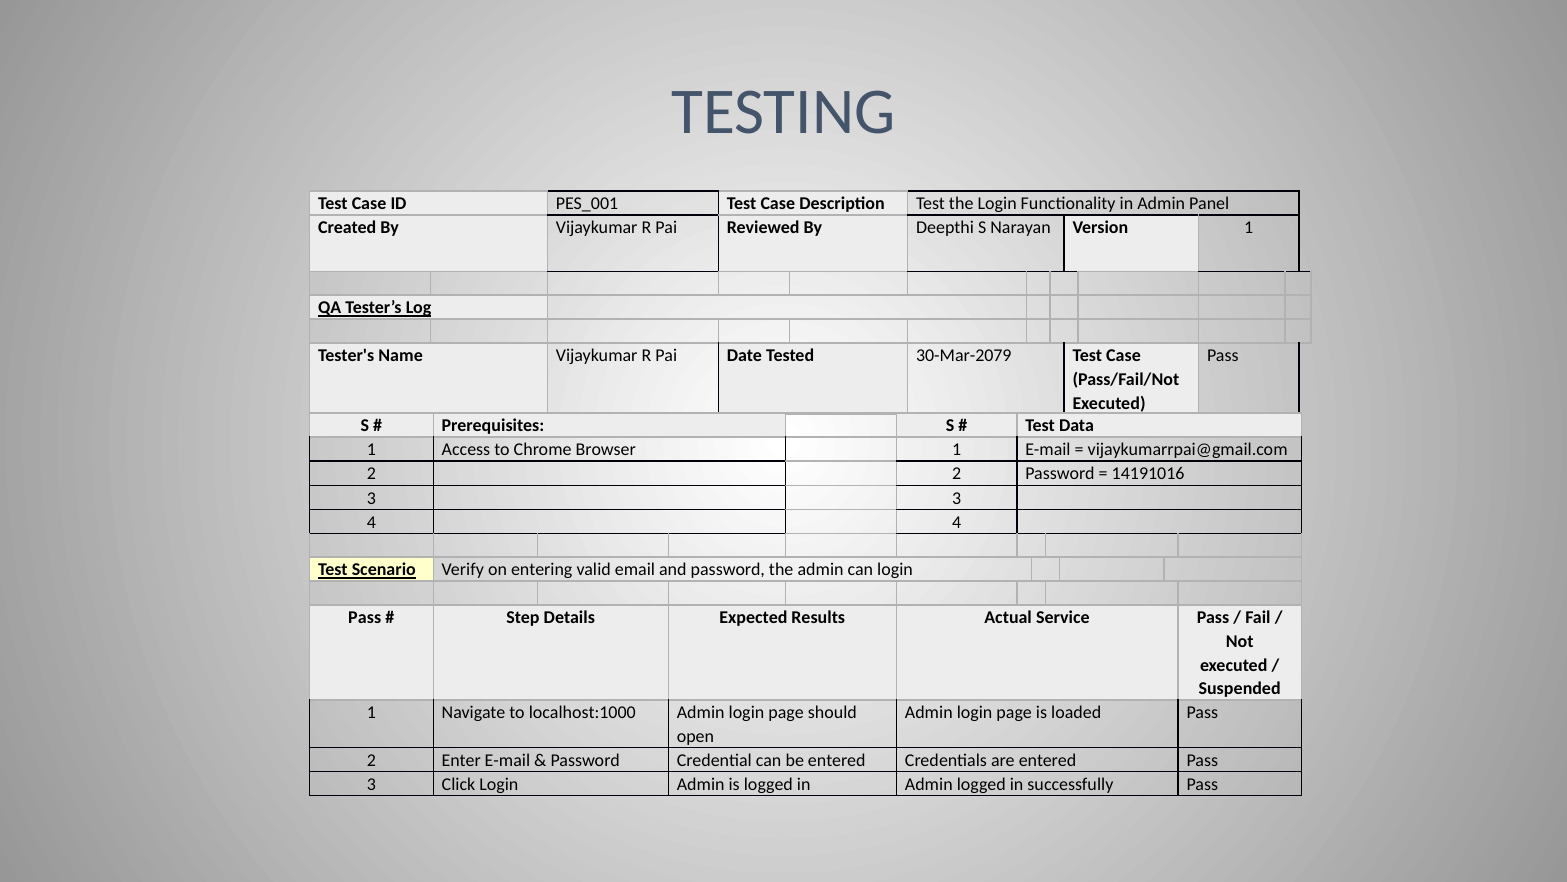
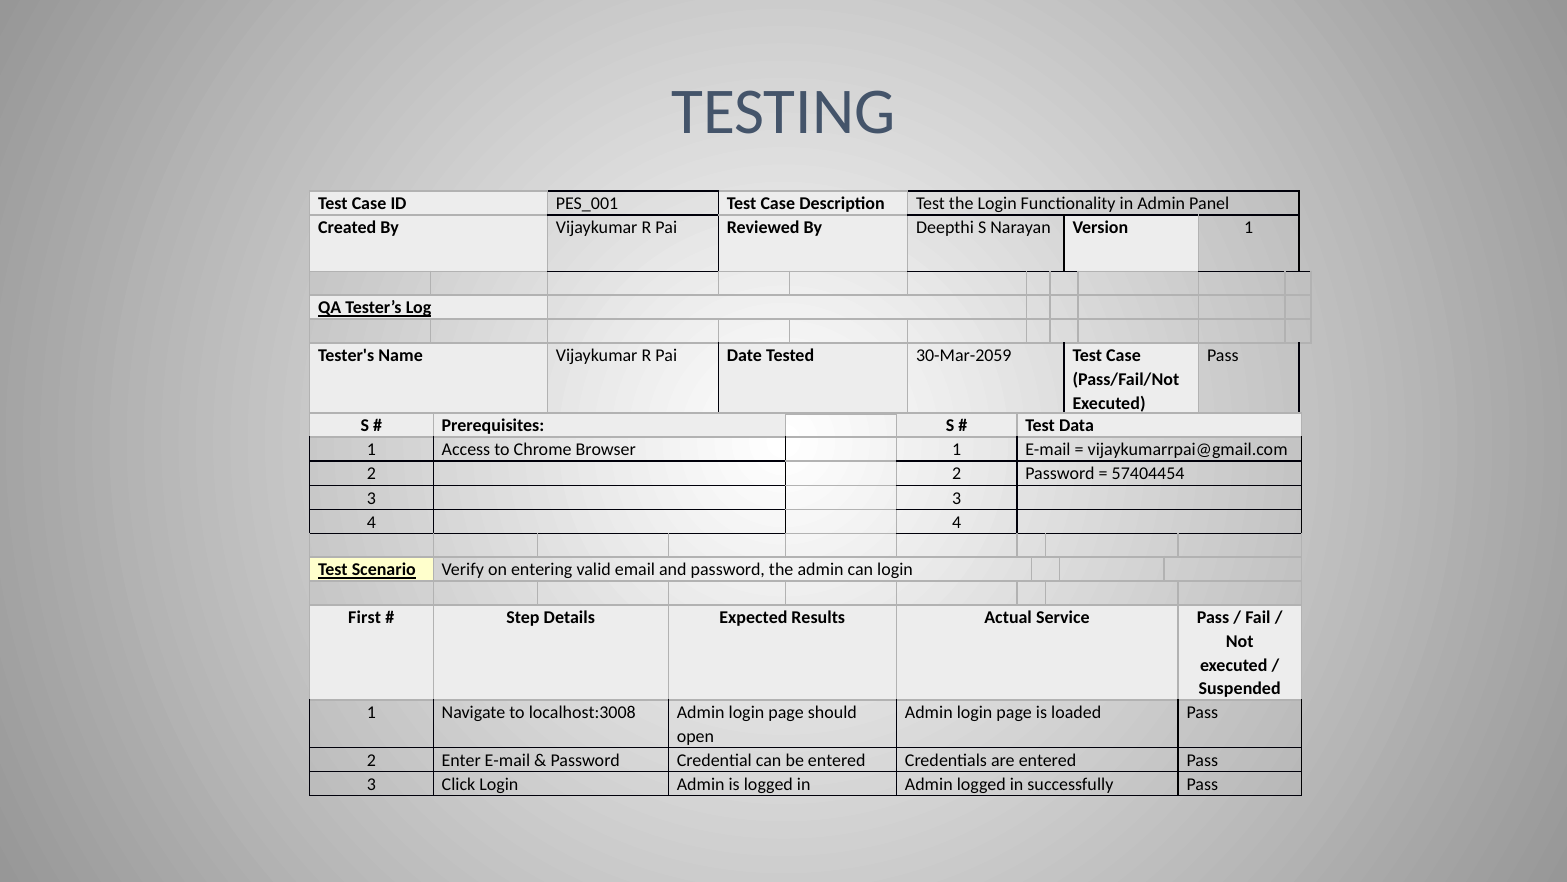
30-Mar-2079: 30-Mar-2079 -> 30-Mar-2059 (964, 356)
14191016: 14191016 -> 57404454 (1148, 474)
Pass: Pass -> First (365, 618)
localhost:1000: localhost:1000 -> localhost:3008 (582, 712)
